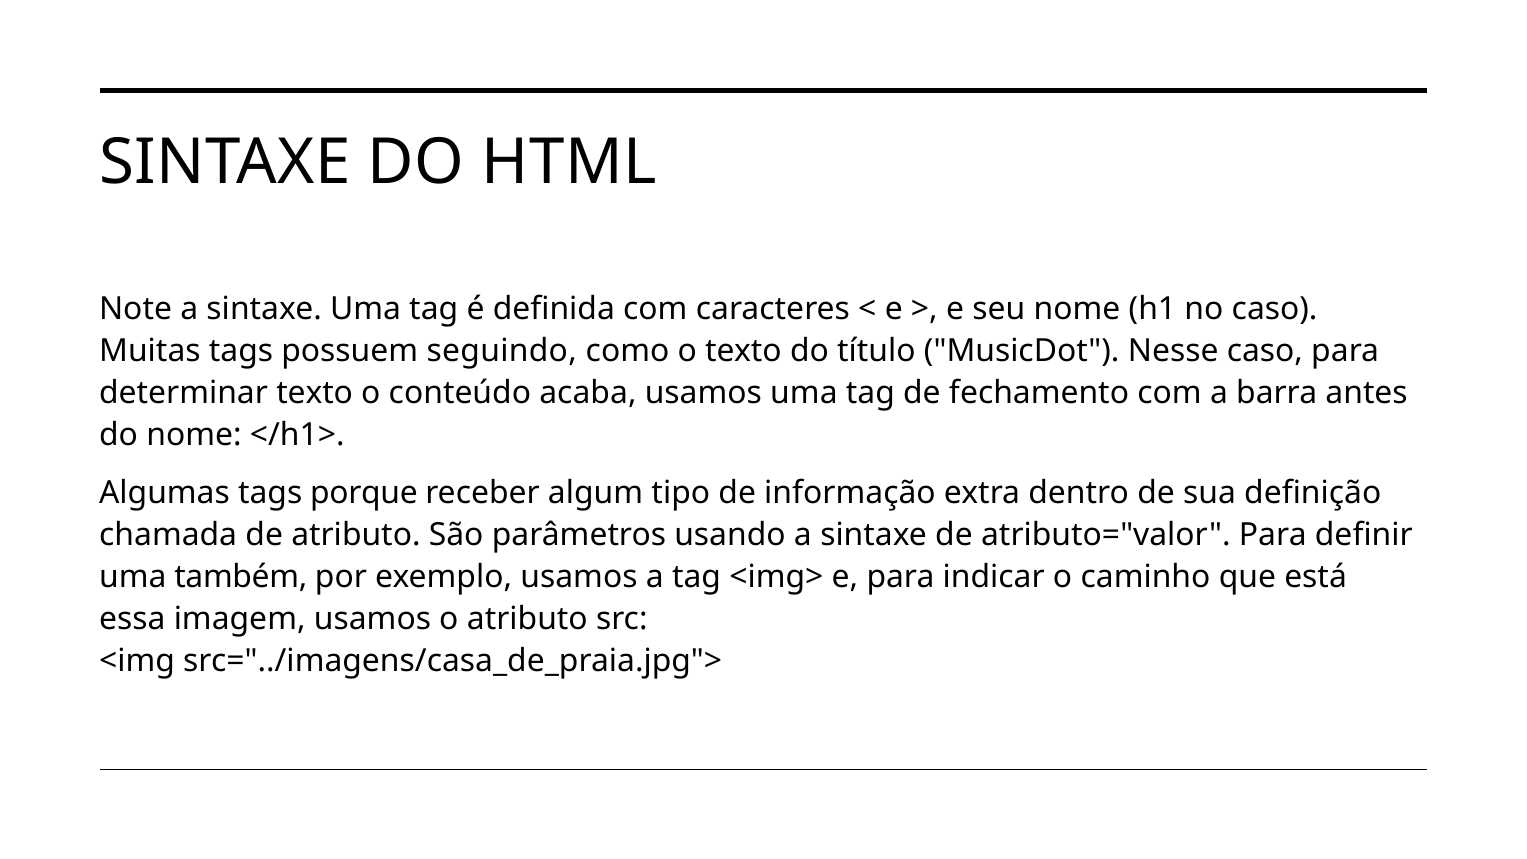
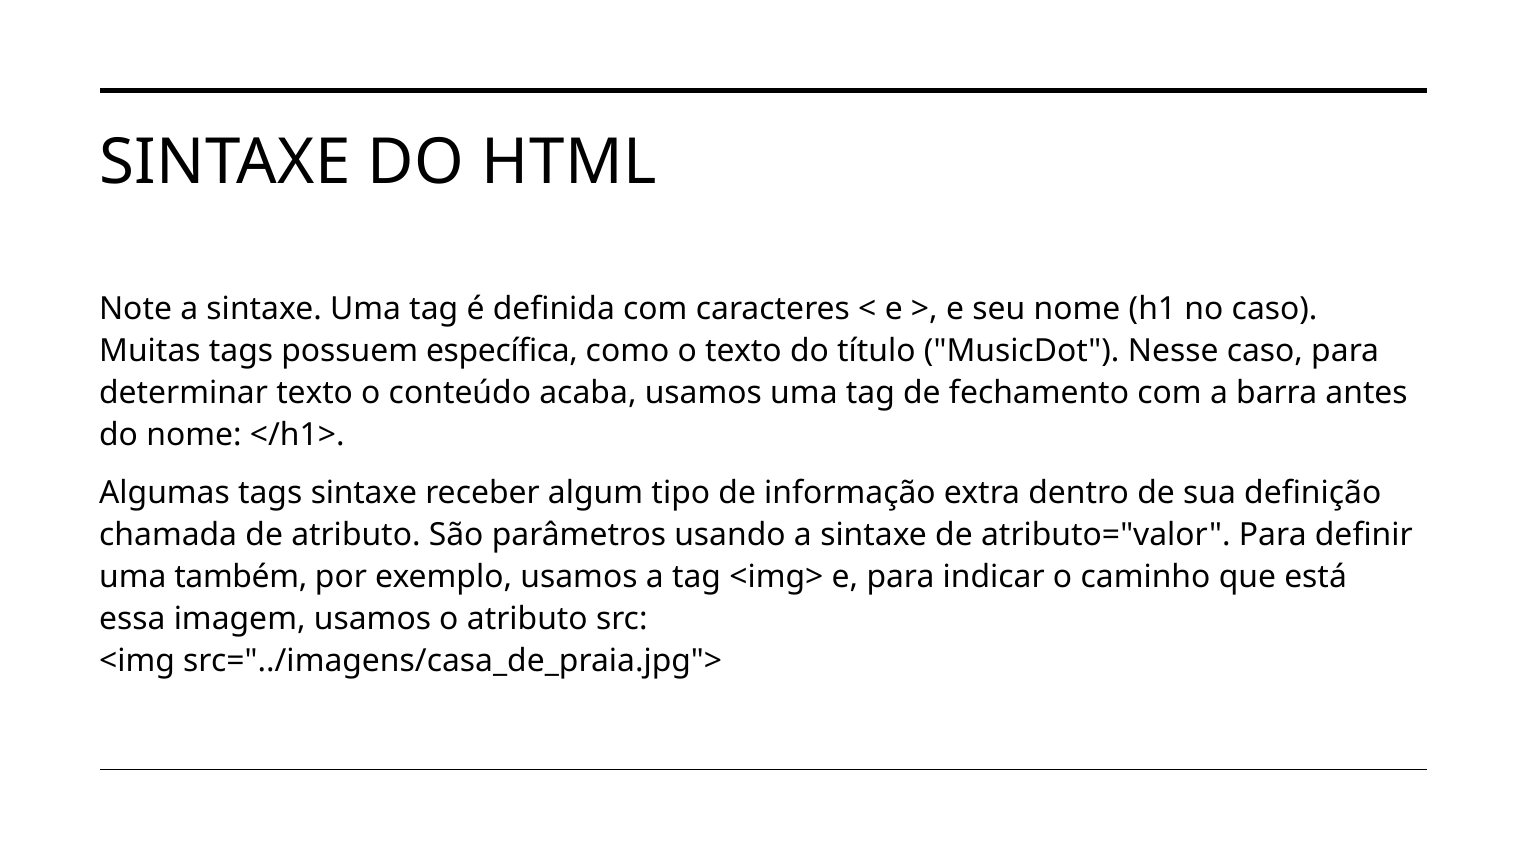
seguindo: seguindo -> específica (502, 351)
tags porque: porque -> sintaxe (364, 493)
